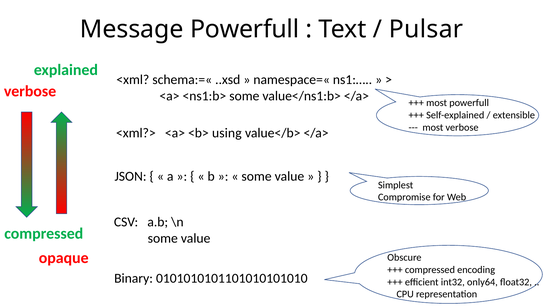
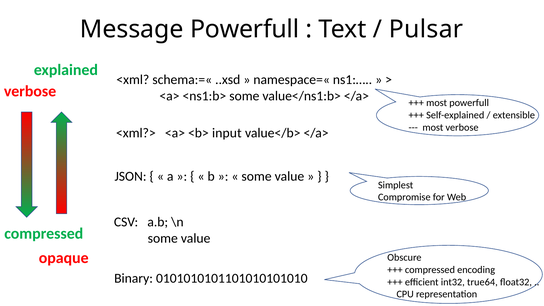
using: using -> input (227, 133)
only64: only64 -> true64 (482, 282)
